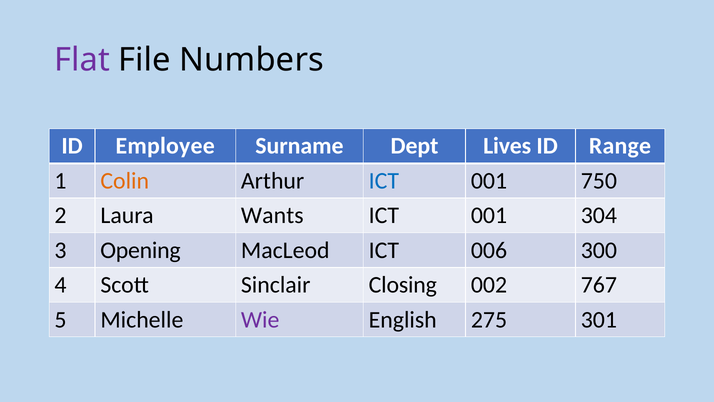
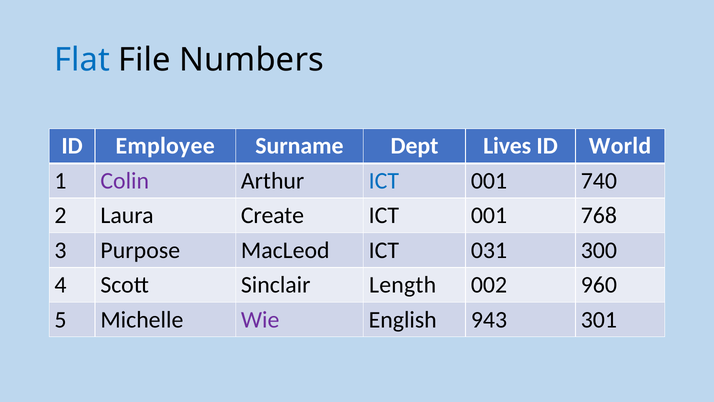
Flat colour: purple -> blue (82, 60)
Range: Range -> World (620, 146)
Colin colour: orange -> purple (125, 181)
750: 750 -> 740 (599, 181)
Wants: Wants -> Create (272, 215)
304: 304 -> 768 (599, 215)
Opening: Opening -> Purpose (140, 250)
006: 006 -> 031 (489, 250)
Closing: Closing -> Length (403, 285)
767: 767 -> 960 (599, 285)
275: 275 -> 943 (489, 319)
